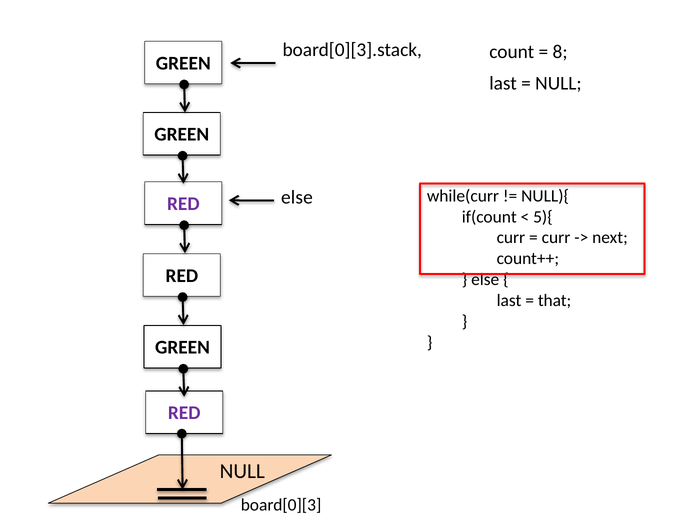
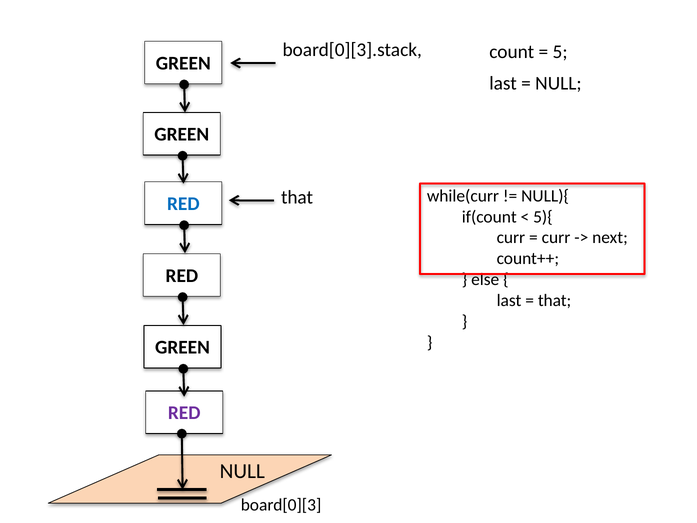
8: 8 -> 5 (560, 52)
else: else -> that (297, 197)
RED colour: purple -> blue (183, 204)
